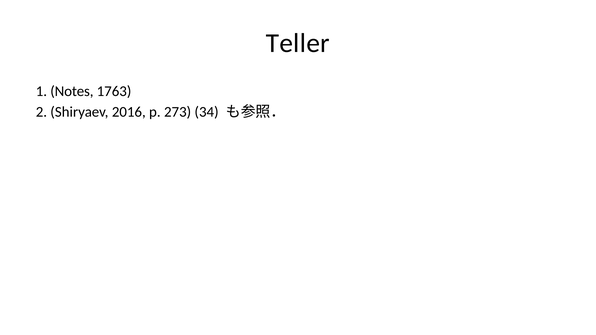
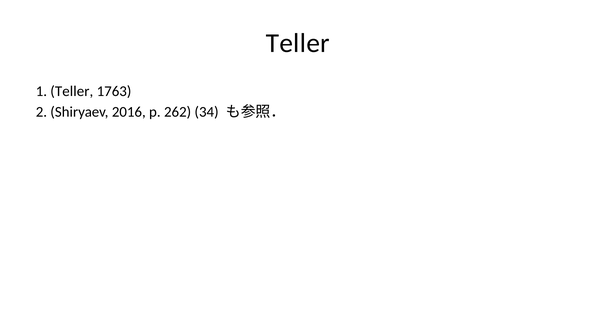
1 Notes: Notes -> Teller (72, 91)
273: 273 -> 262 (178, 112)
